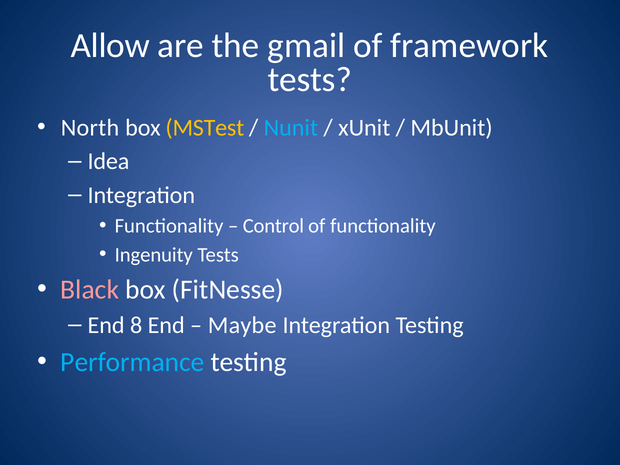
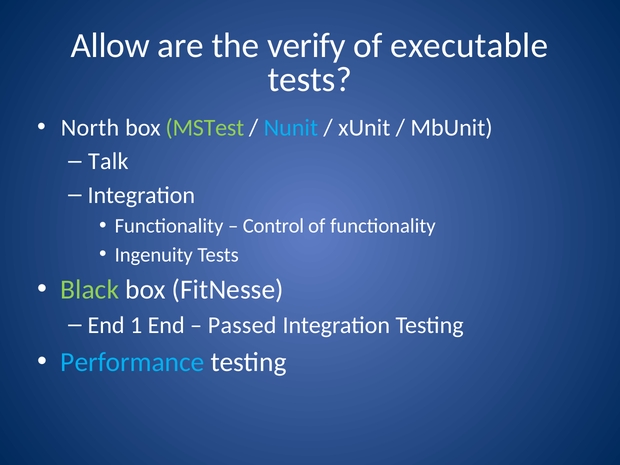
gmail: gmail -> verify (306, 46)
framework: framework -> executable (469, 46)
MSTest colour: yellow -> light green (205, 128)
Idea: Idea -> Talk (108, 161)
Black colour: pink -> light green (90, 290)
8: 8 -> 1 (136, 325)
Maybe: Maybe -> Passed (242, 325)
